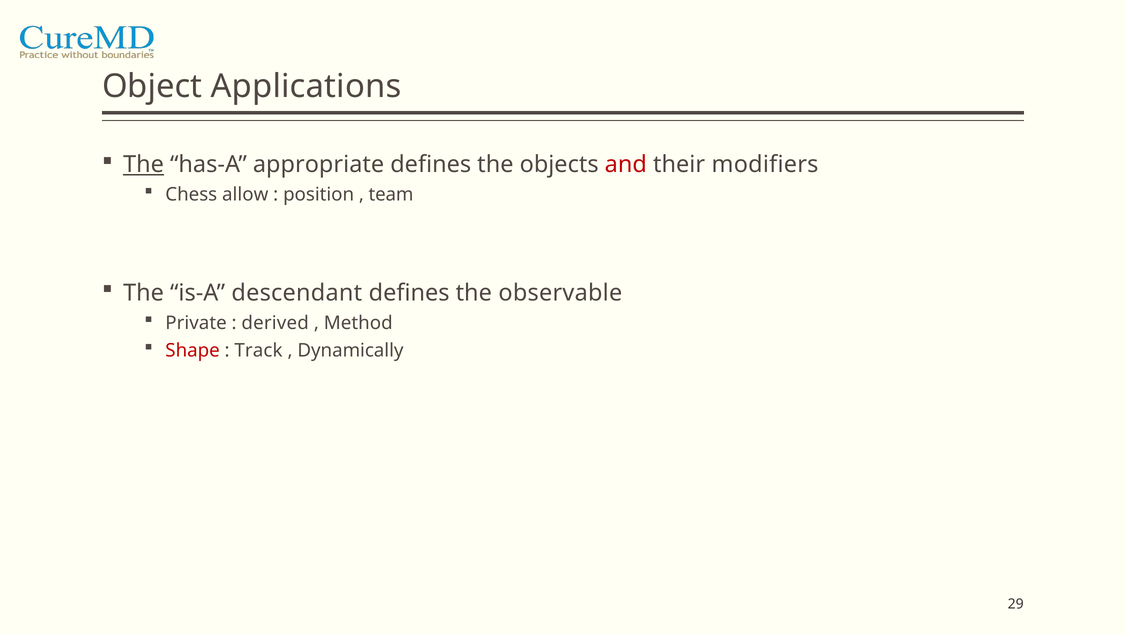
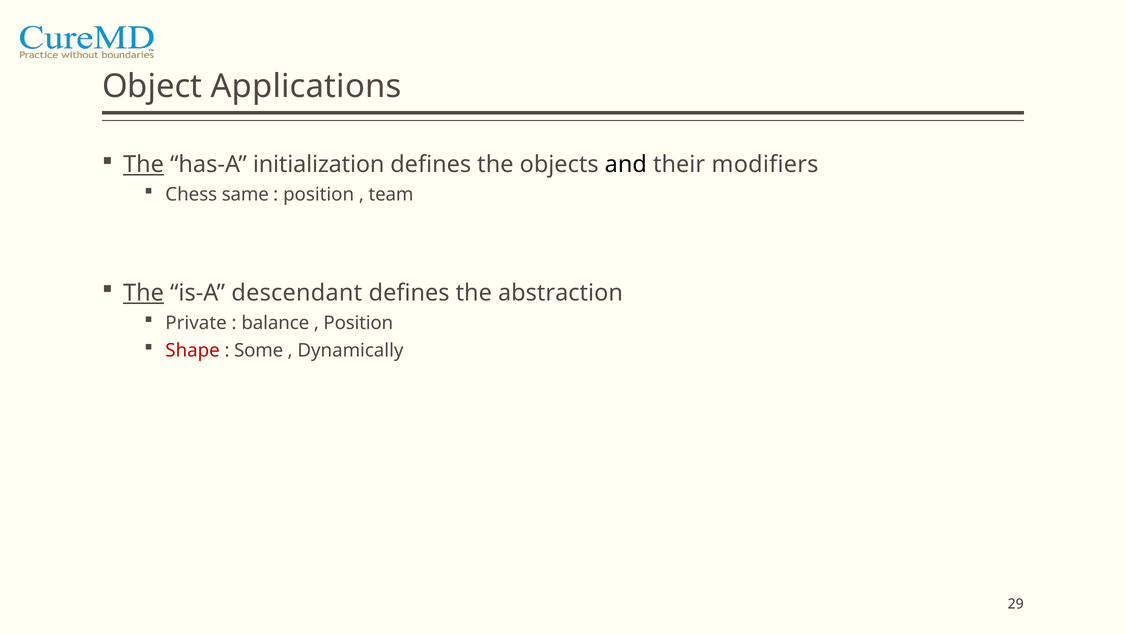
appropriate: appropriate -> initialization (319, 165)
and colour: red -> black (626, 165)
allow: allow -> same (245, 194)
The underline: none -> present (144, 293)
observable: observable -> abstraction (560, 293)
derived: derived -> balance (275, 323)
Method: Method -> Position (358, 323)
Track: Track -> Some (259, 350)
